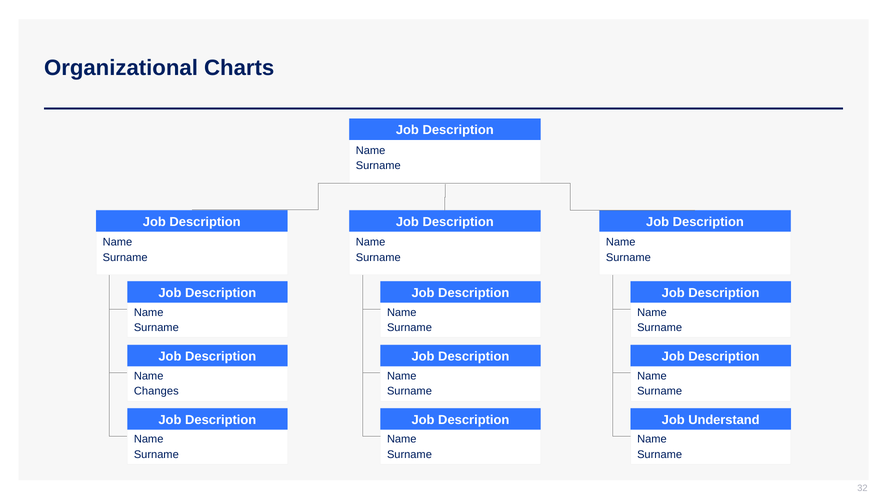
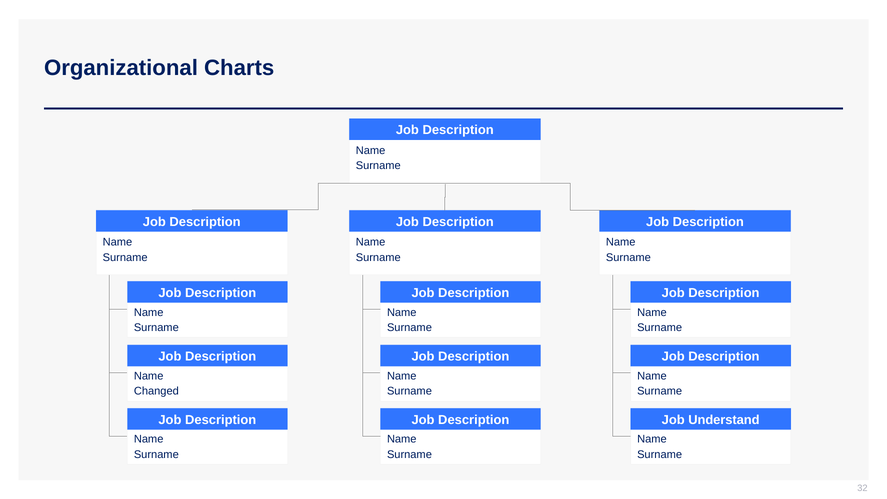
Changes: Changes -> Changed (156, 391)
